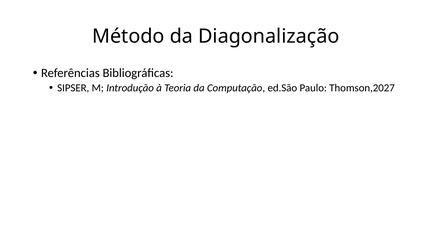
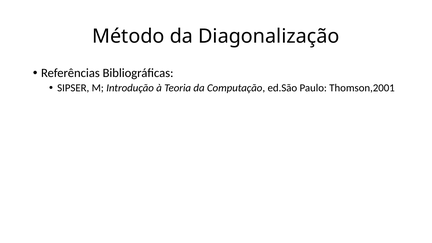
Thomson,2027: Thomson,2027 -> Thomson,2001 (362, 88)
